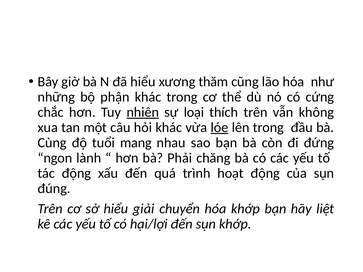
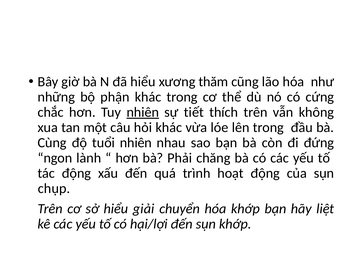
loại: loại -> tiết (194, 112)
lóe underline: present -> none (219, 128)
tuổi mang: mang -> nhiên (136, 143)
đúng: đúng -> chụp (54, 189)
